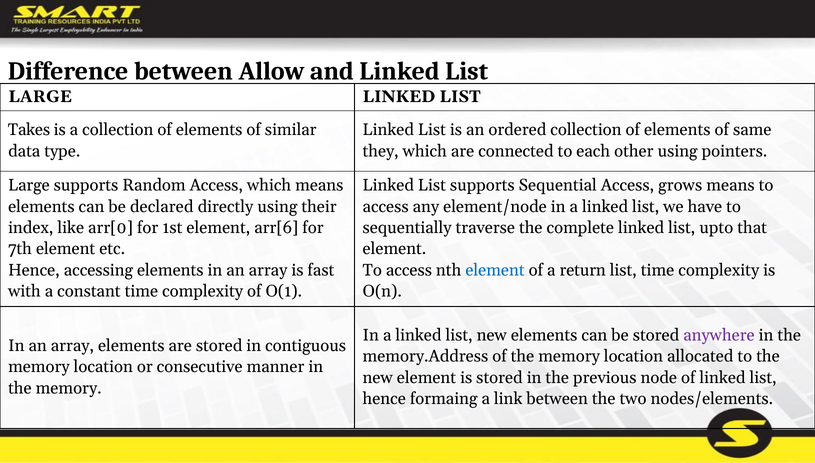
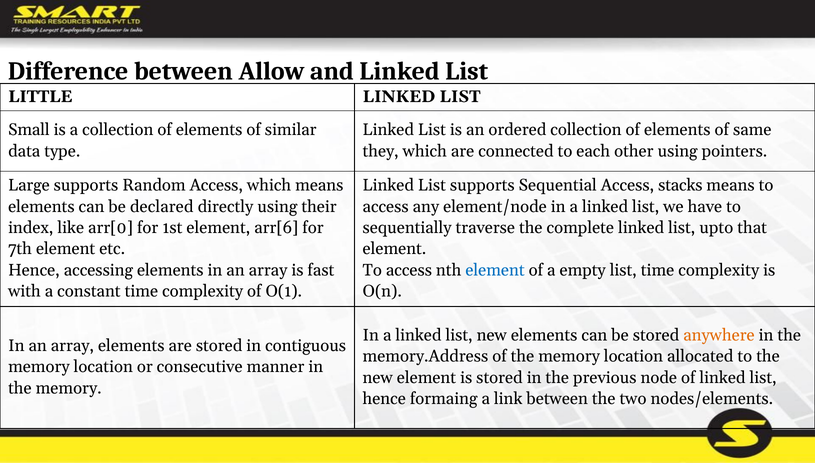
LARGE: LARGE -> LITTLE (40, 97)
Takes: Takes -> Small (29, 130)
grows: grows -> stacks (680, 185)
return: return -> empty (583, 270)
anywhere colour: purple -> orange (719, 335)
